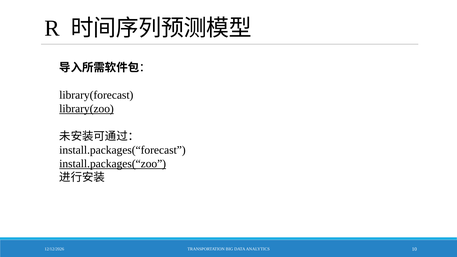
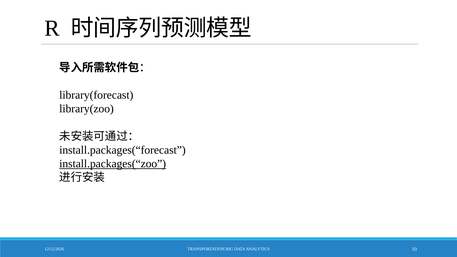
library(zoo underline: present -> none (87, 109)
